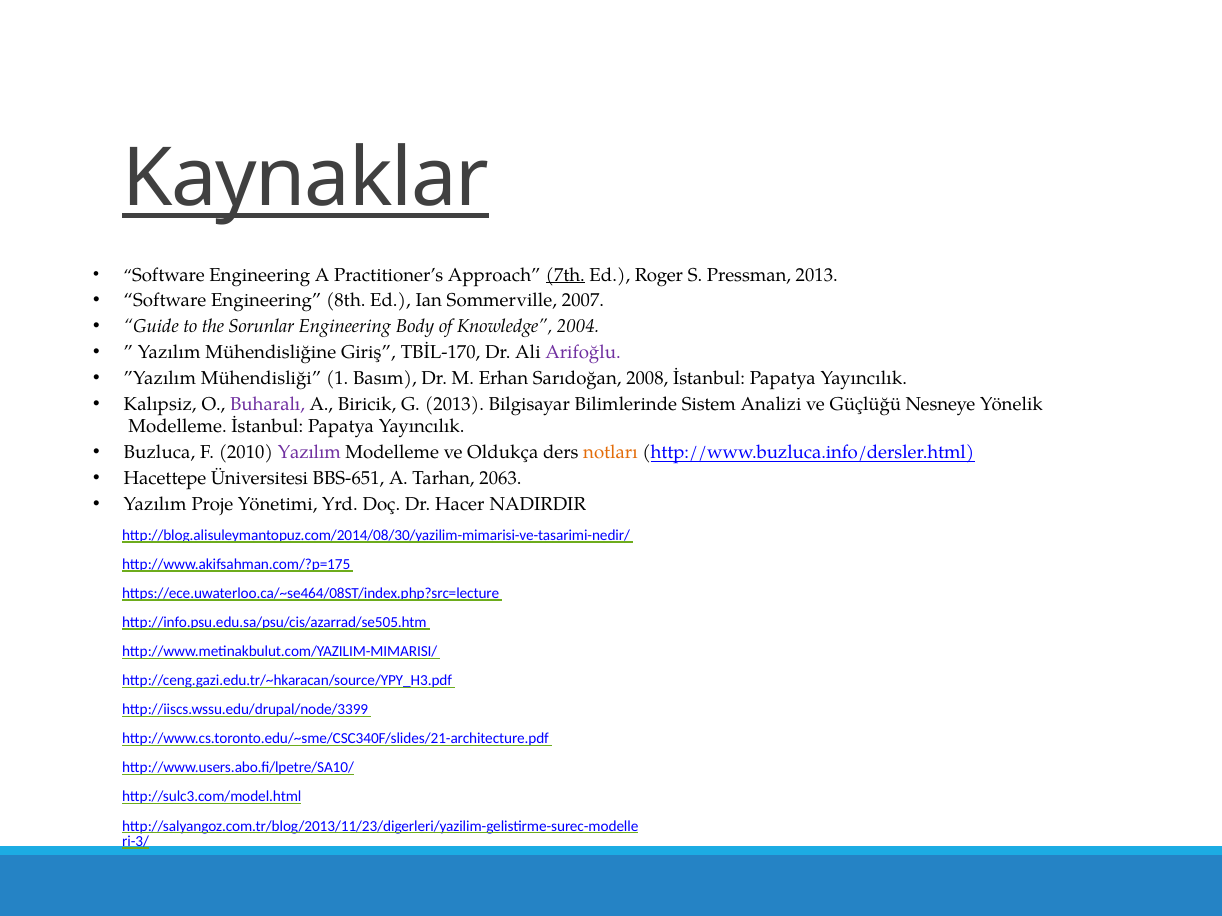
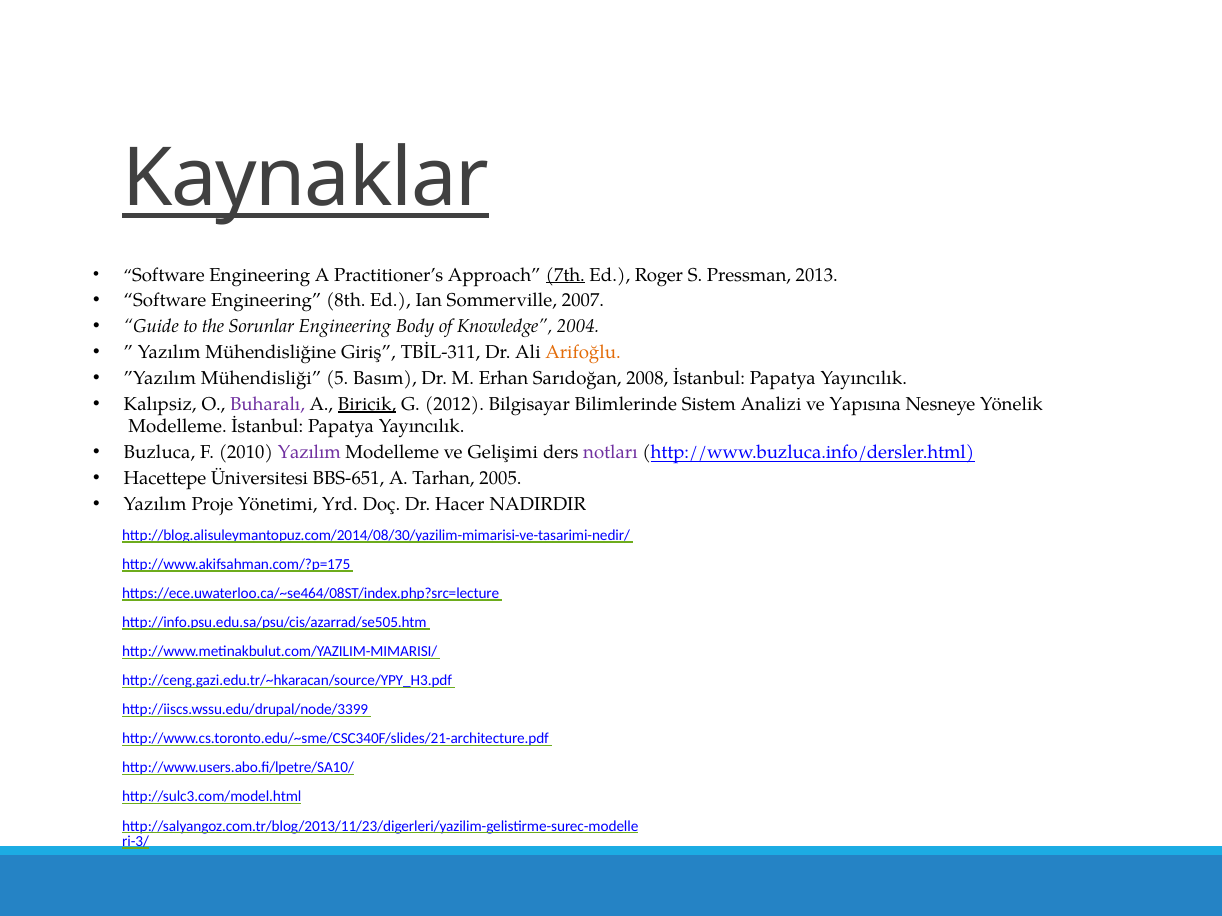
TBİL-170: TBİL-170 -> TBİL-311 (441, 353)
Arifoğlu colour: purple -> orange (583, 353)
1: 1 -> 5 (337, 378)
Biricik underline: none -> present (367, 404)
G 2013: 2013 -> 2012 (454, 404)
Güçlüğü: Güçlüğü -> Yapısına (865, 404)
Oldukça: Oldukça -> Gelişimi (503, 453)
notları colour: orange -> purple (610, 453)
2063: 2063 -> 2005 (501, 478)
